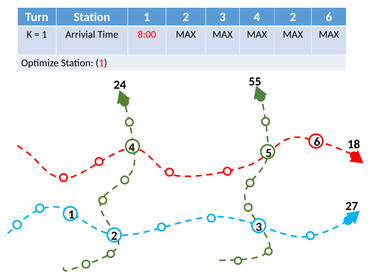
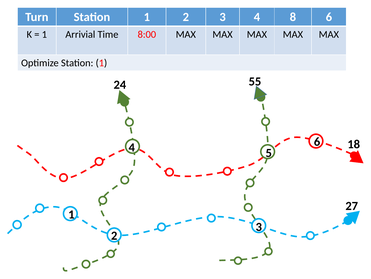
4 2: 2 -> 8 (293, 17)
